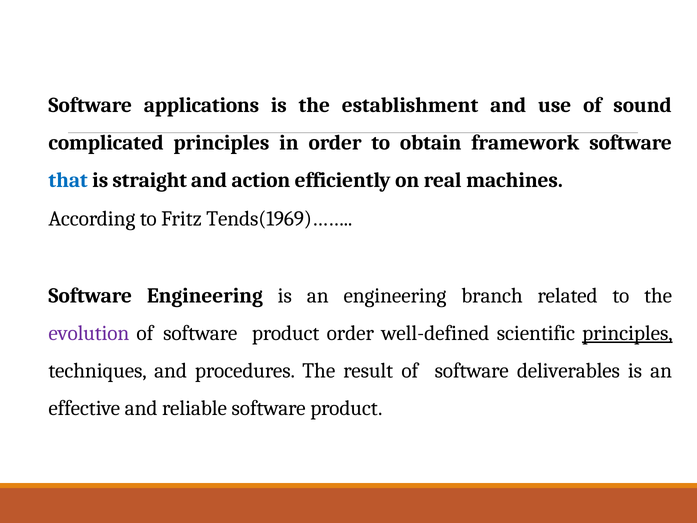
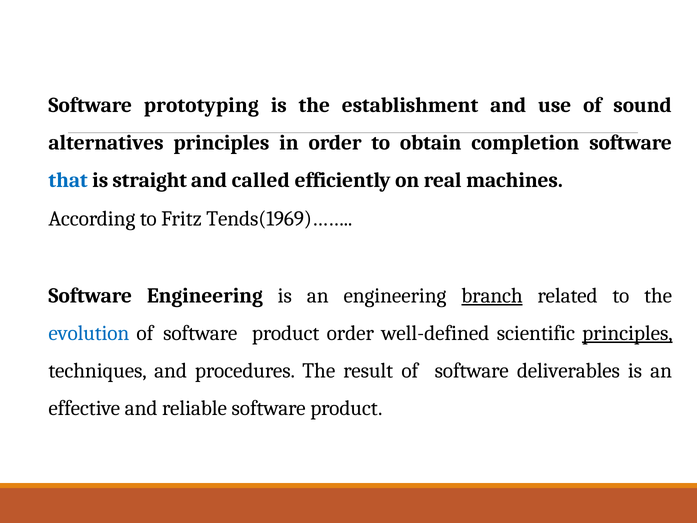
applications: applications -> prototyping (201, 105)
complicated: complicated -> alternatives (106, 143)
framework: framework -> completion (525, 143)
action: action -> called (261, 180)
branch underline: none -> present (492, 296)
evolution colour: purple -> blue (89, 333)
